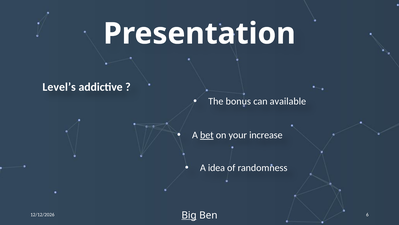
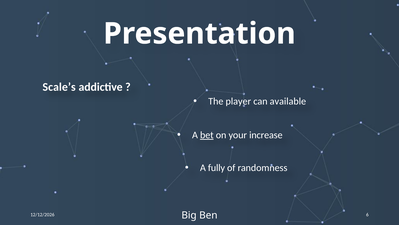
Level’s: Level’s -> Scale’s (59, 87)
bonus: bonus -> player (238, 101)
idea: idea -> fully (216, 167)
Big underline: present -> none (189, 215)
